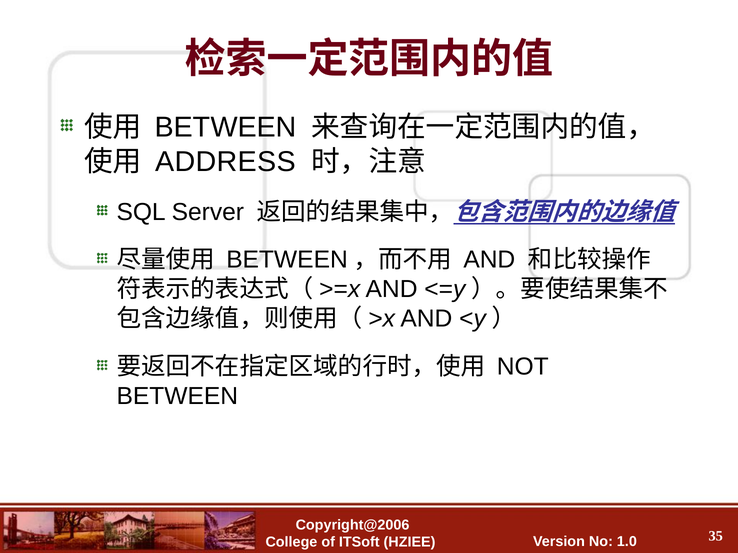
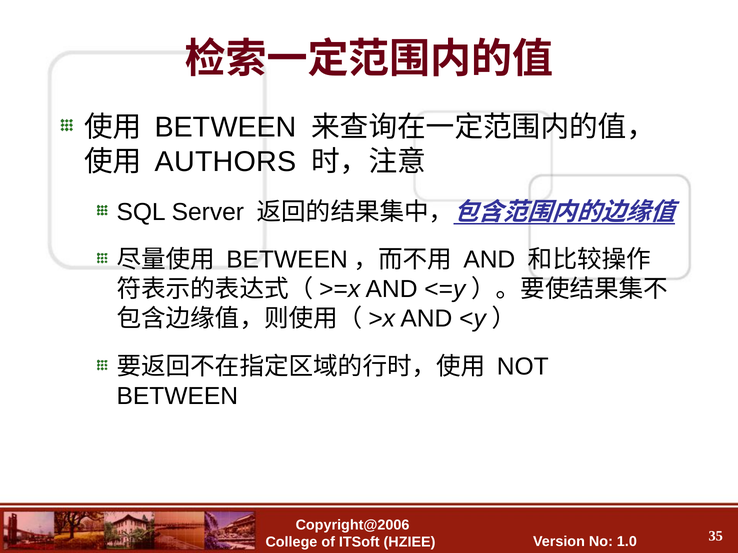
ADDRESS: ADDRESS -> AUTHORS (226, 162)
